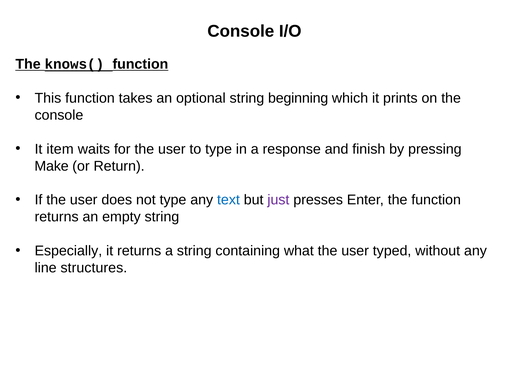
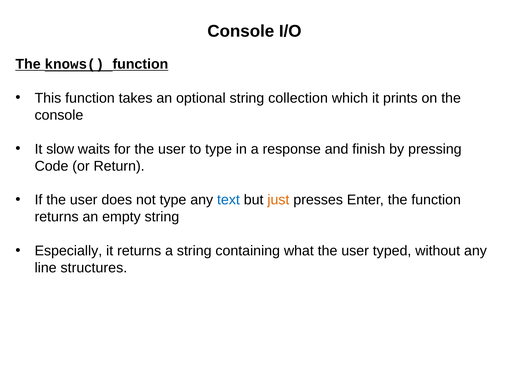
beginning: beginning -> collection (298, 98)
item: item -> slow (60, 149)
Make: Make -> Code (51, 166)
just colour: purple -> orange (278, 200)
